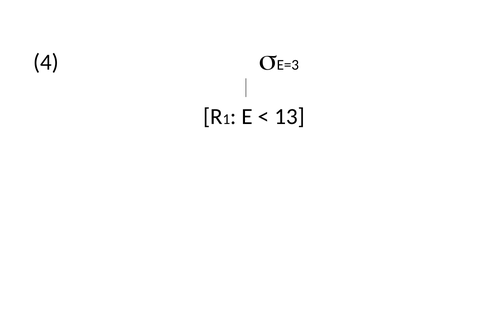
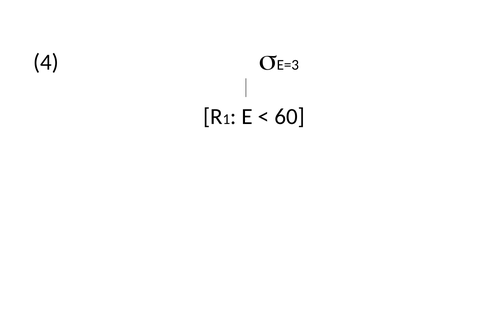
13: 13 -> 60 (290, 116)
